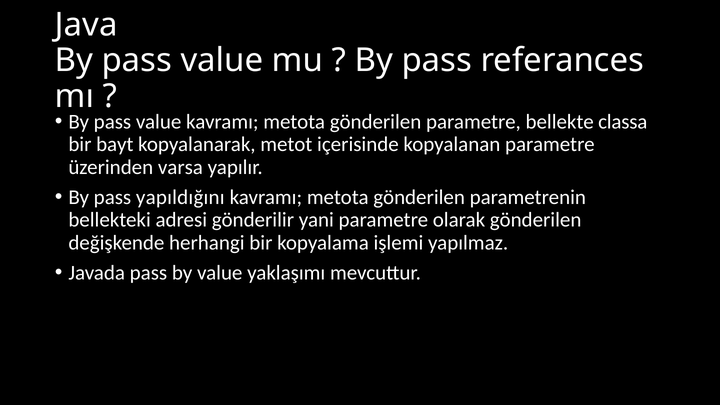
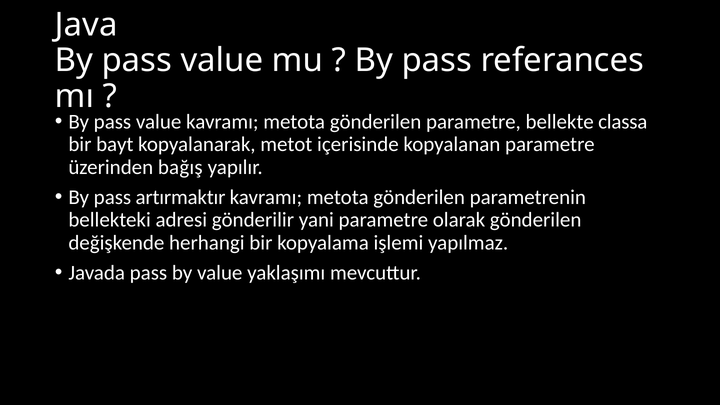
varsa: varsa -> bağış (180, 167)
yapıldığını: yapıldığını -> artırmaktır (181, 197)
